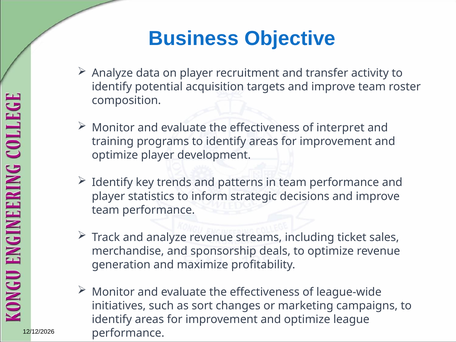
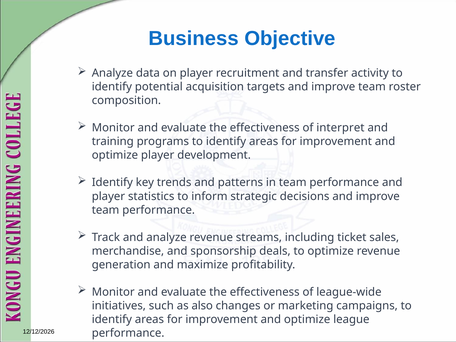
sort: sort -> also (202, 306)
